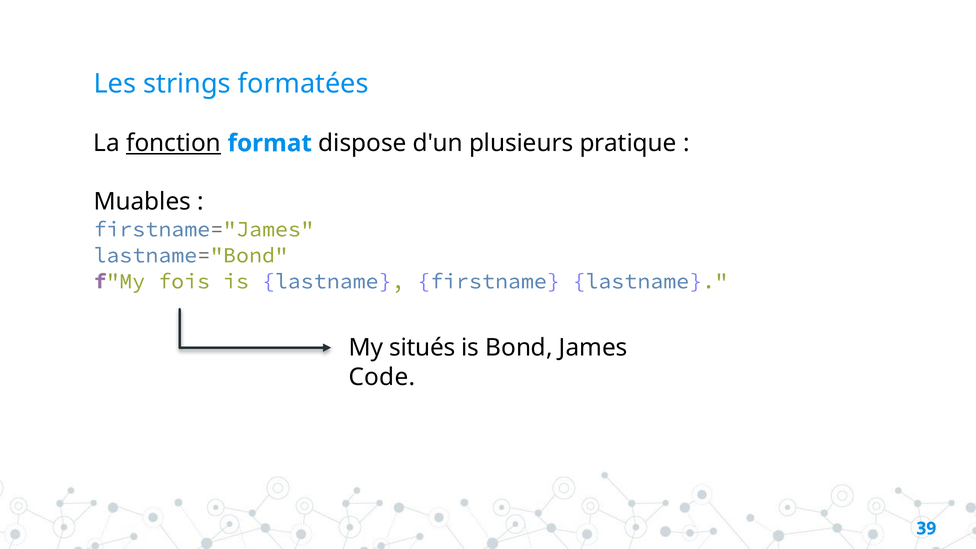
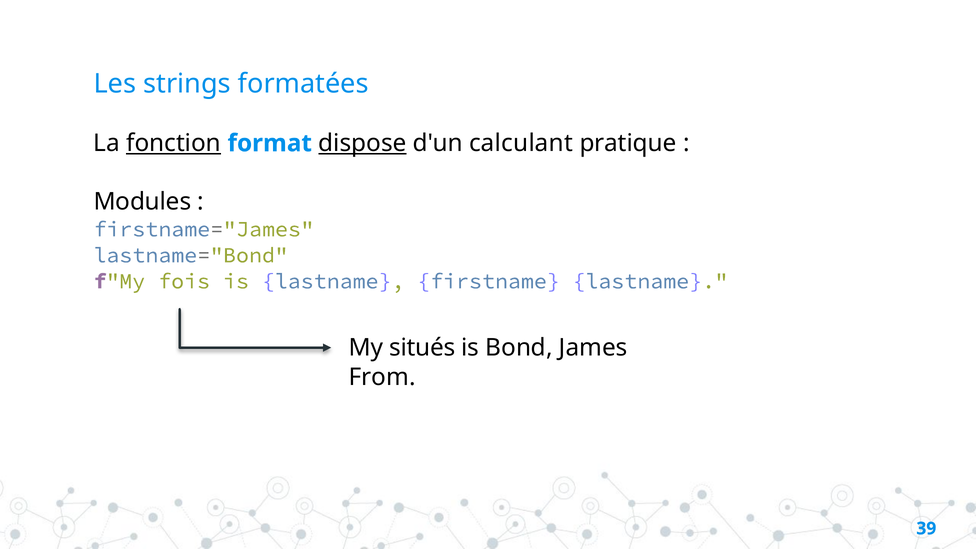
dispose underline: none -> present (362, 143)
plusieurs: plusieurs -> calculant (521, 143)
Muables: Muables -> Modules (142, 202)
Code: Code -> From (382, 377)
